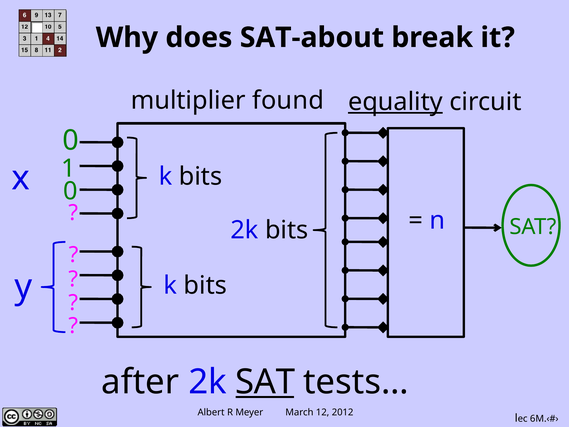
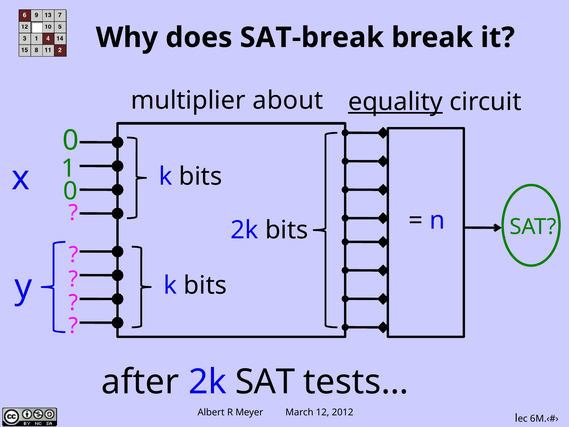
SAT-about: SAT-about -> SAT-break (312, 38)
found: found -> about (288, 100)
SAT underline: present -> none (265, 382)
